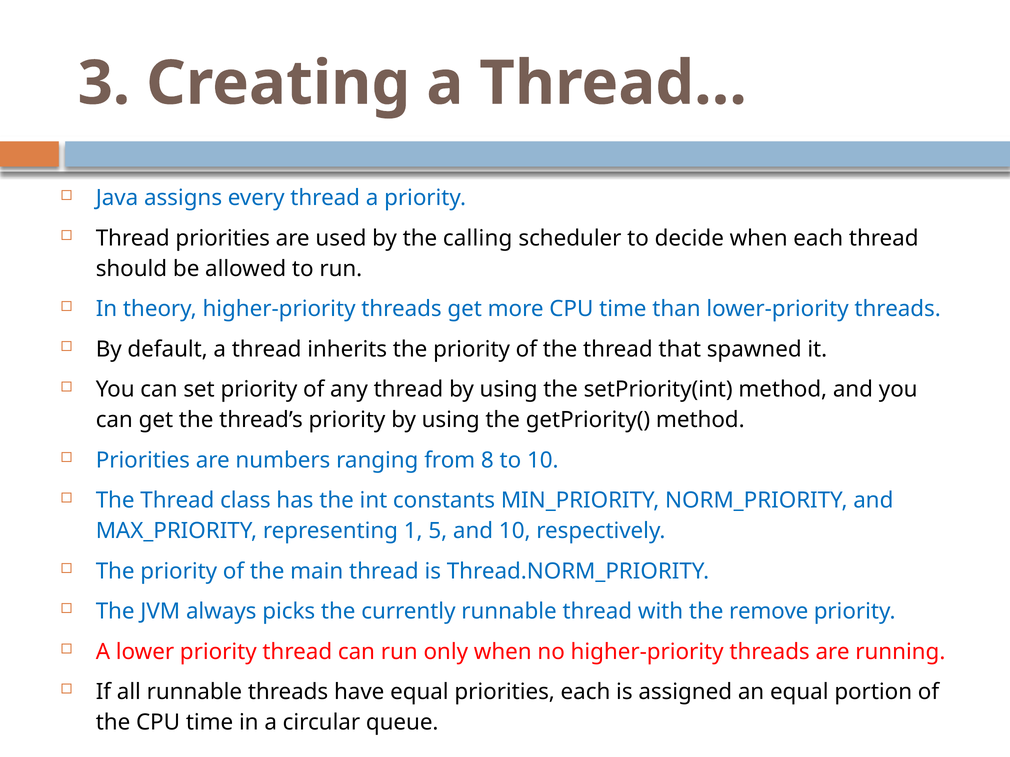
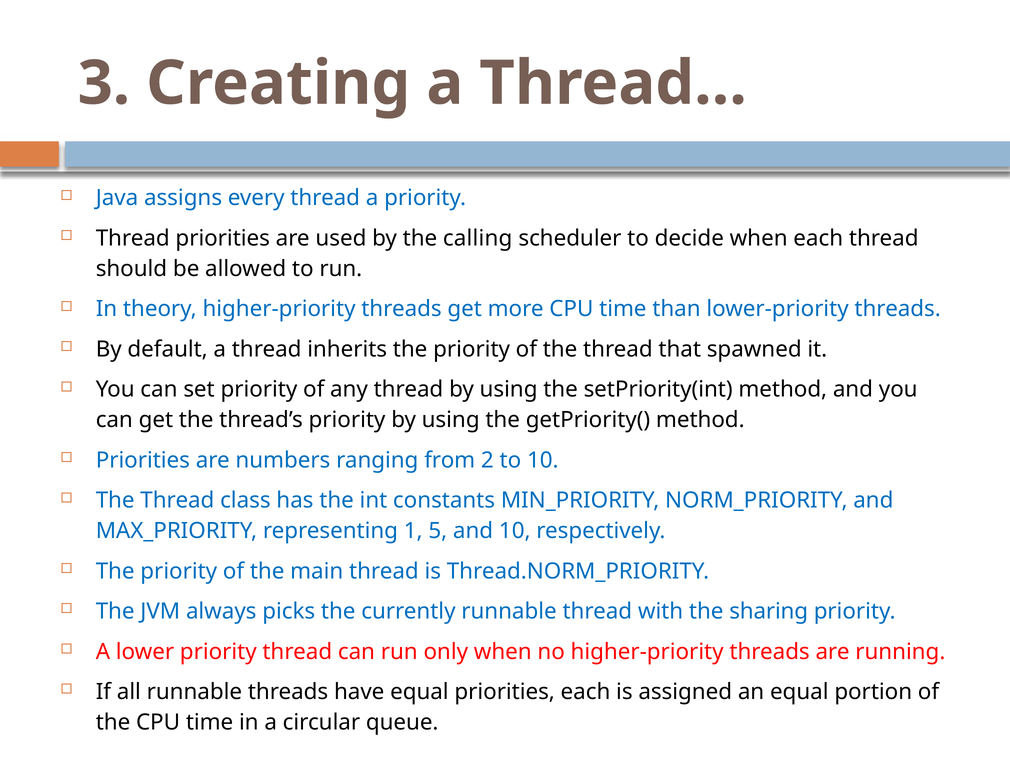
8: 8 -> 2 (487, 461)
remove: remove -> sharing (769, 612)
